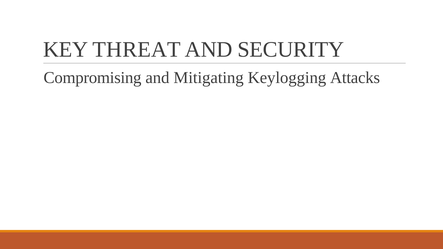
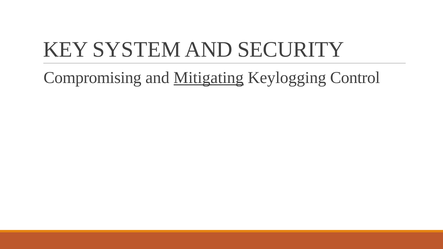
THREAT: THREAT -> SYSTEM (137, 50)
Mitigating underline: none -> present (209, 78)
Attacks: Attacks -> Control (355, 78)
